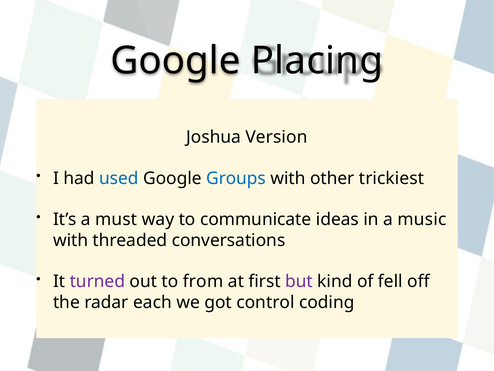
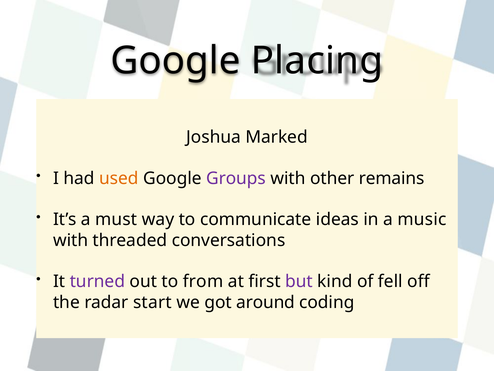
Version: Version -> Marked (277, 137)
used colour: blue -> orange (119, 178)
Groups colour: blue -> purple (236, 178)
trickiest: trickiest -> remains (392, 178)
each: each -> start (152, 302)
control: control -> around (266, 302)
